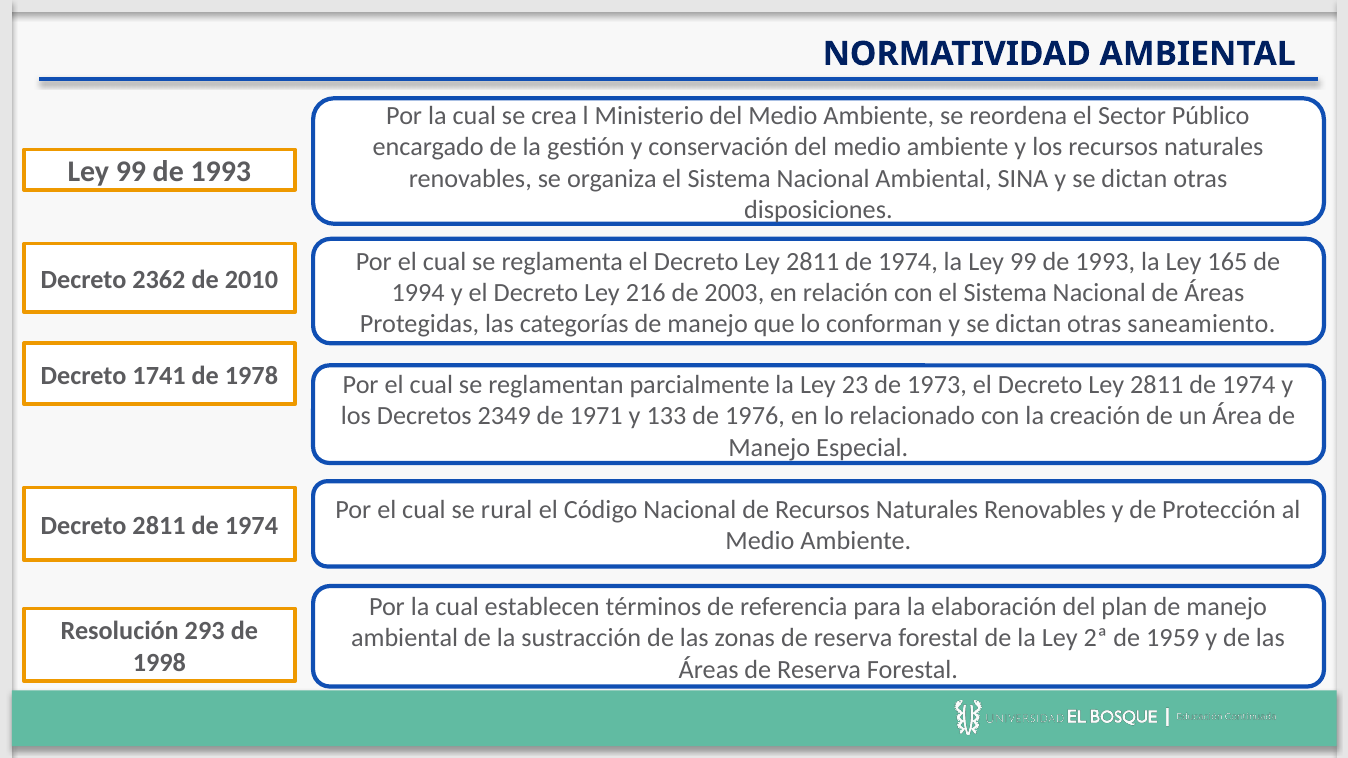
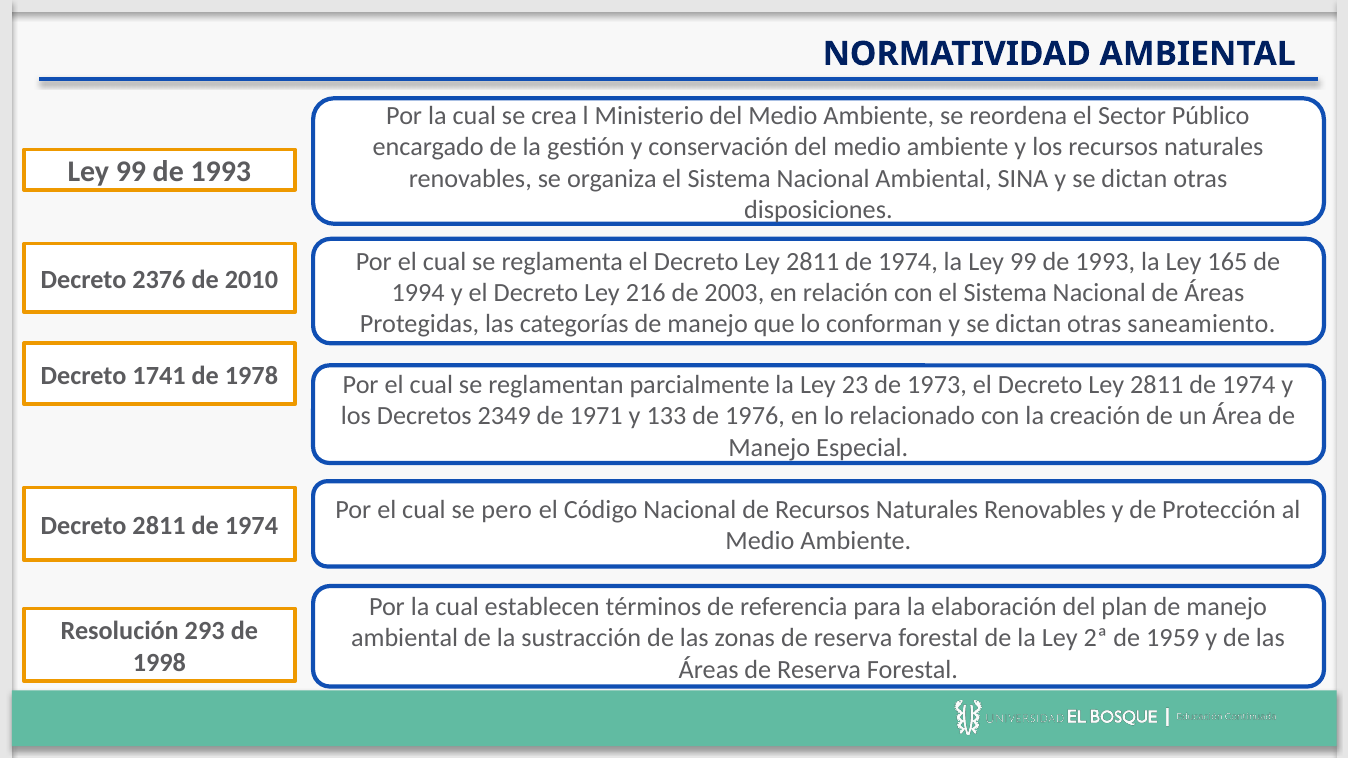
2362: 2362 -> 2376 (159, 280)
rural: rural -> pero (507, 510)
